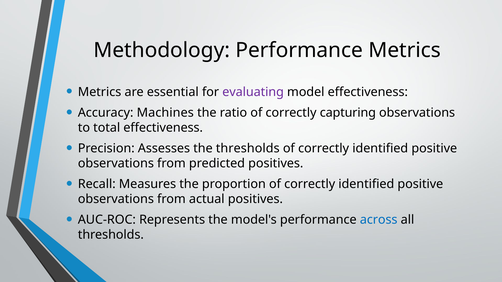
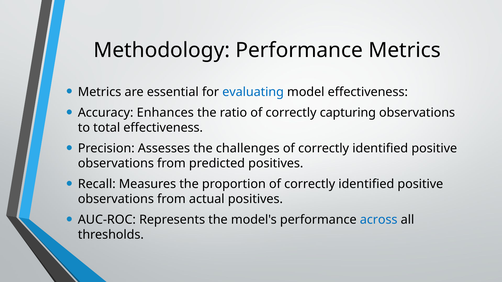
evaluating colour: purple -> blue (253, 92)
Machines: Machines -> Enhances (165, 113)
the thresholds: thresholds -> challenges (248, 149)
